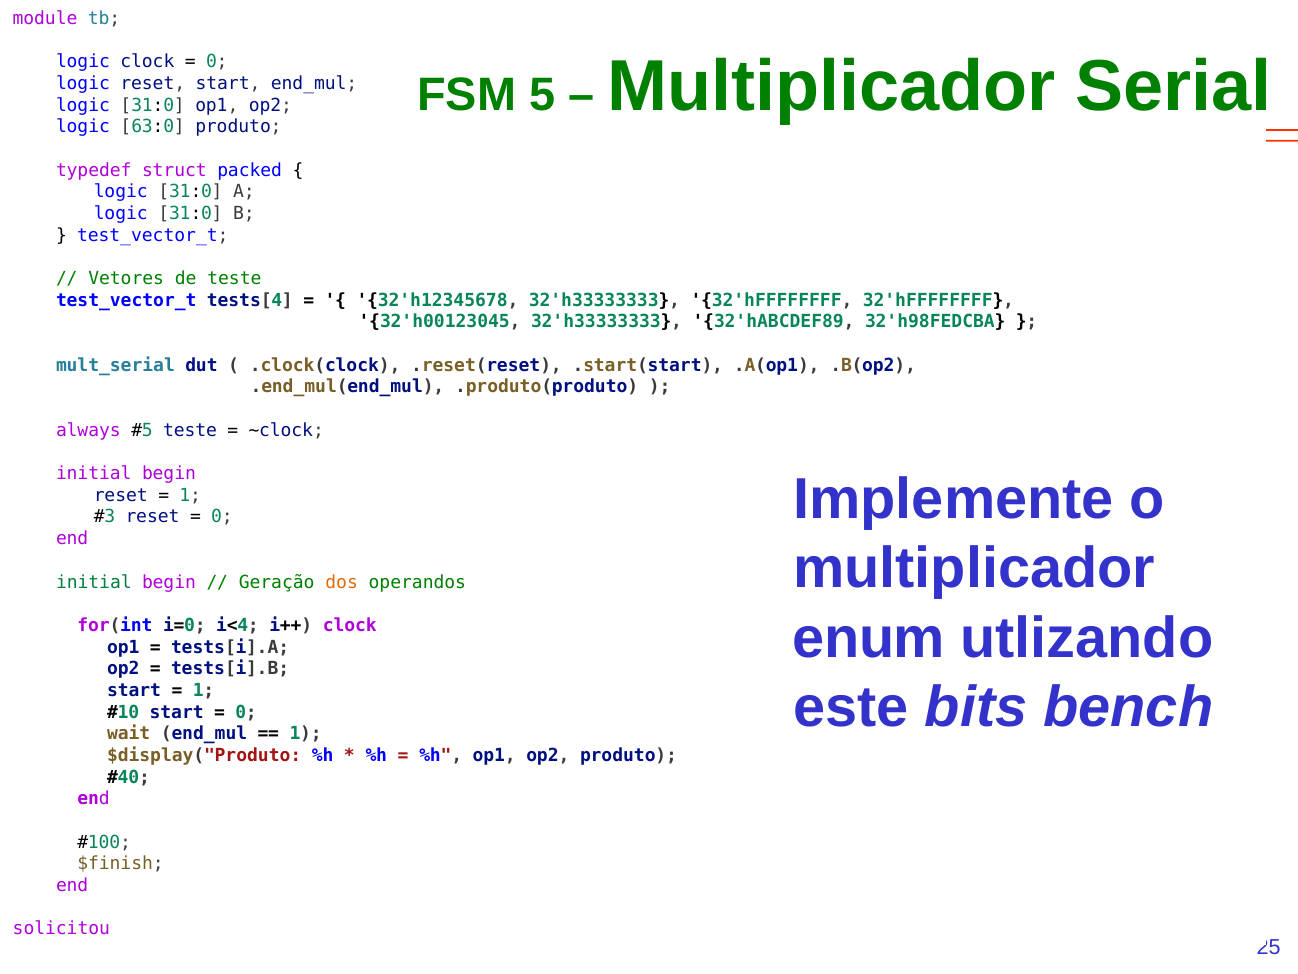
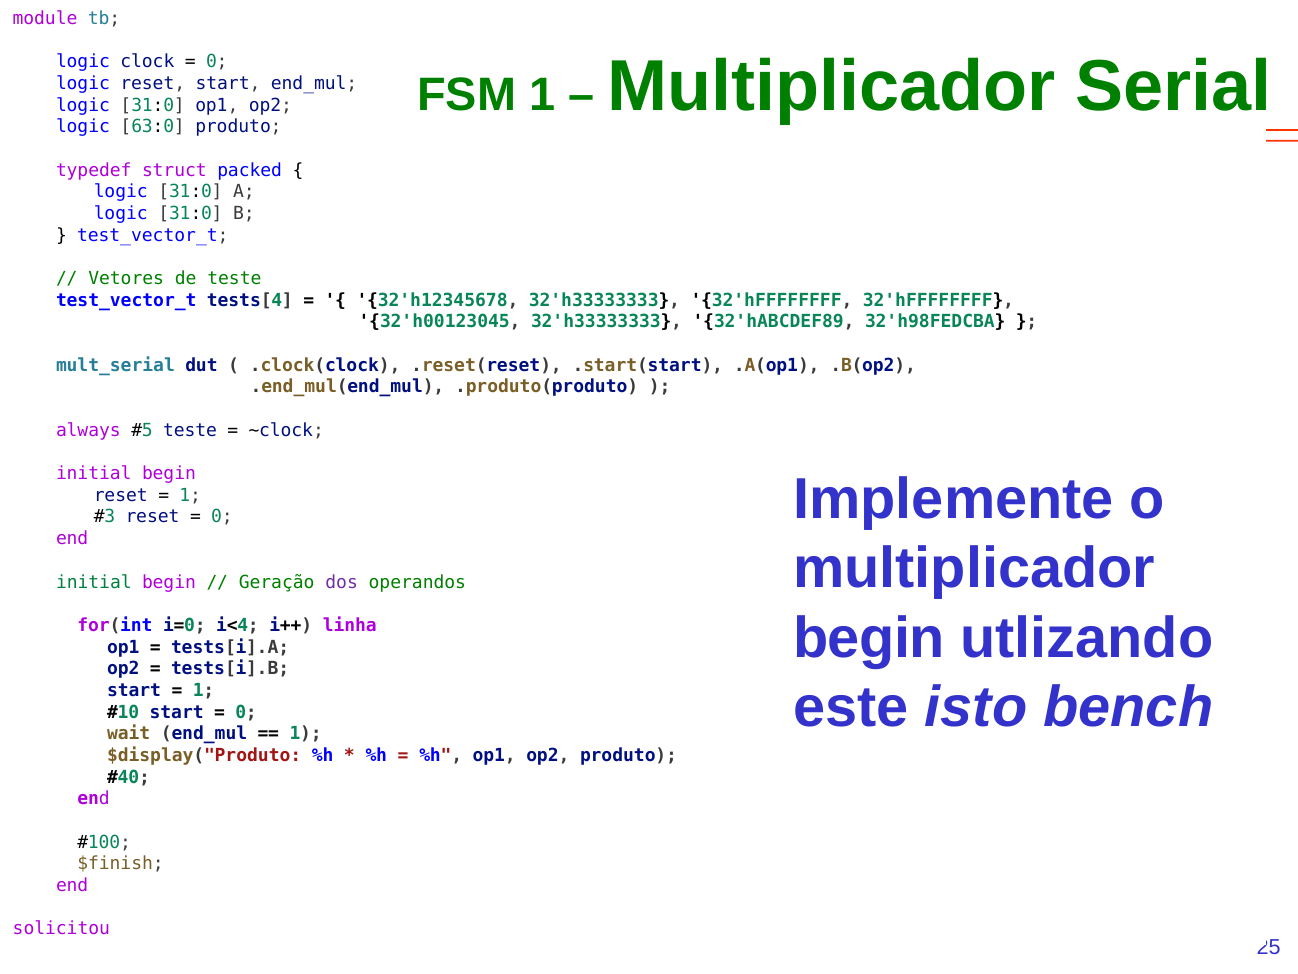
FSM 5: 5 -> 1 (542, 95)
dos colour: orange -> purple (342, 582)
enum: enum -> begin (869, 638)
i++ clock: clock -> linha (350, 625)
bits: bits -> isto (976, 707)
